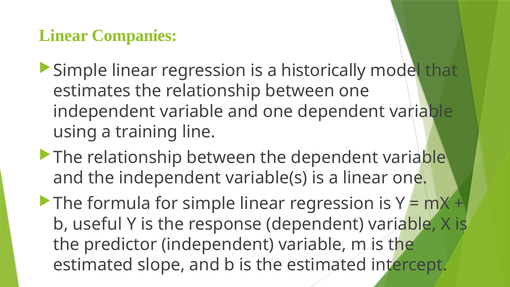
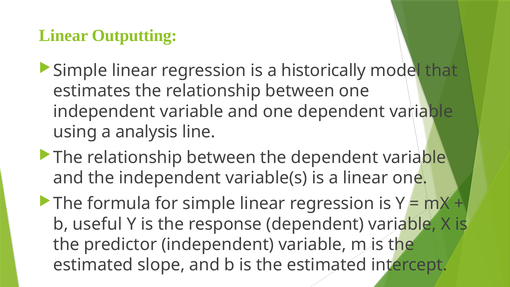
Companies: Companies -> Outputting (134, 35)
training: training -> analysis (147, 132)
